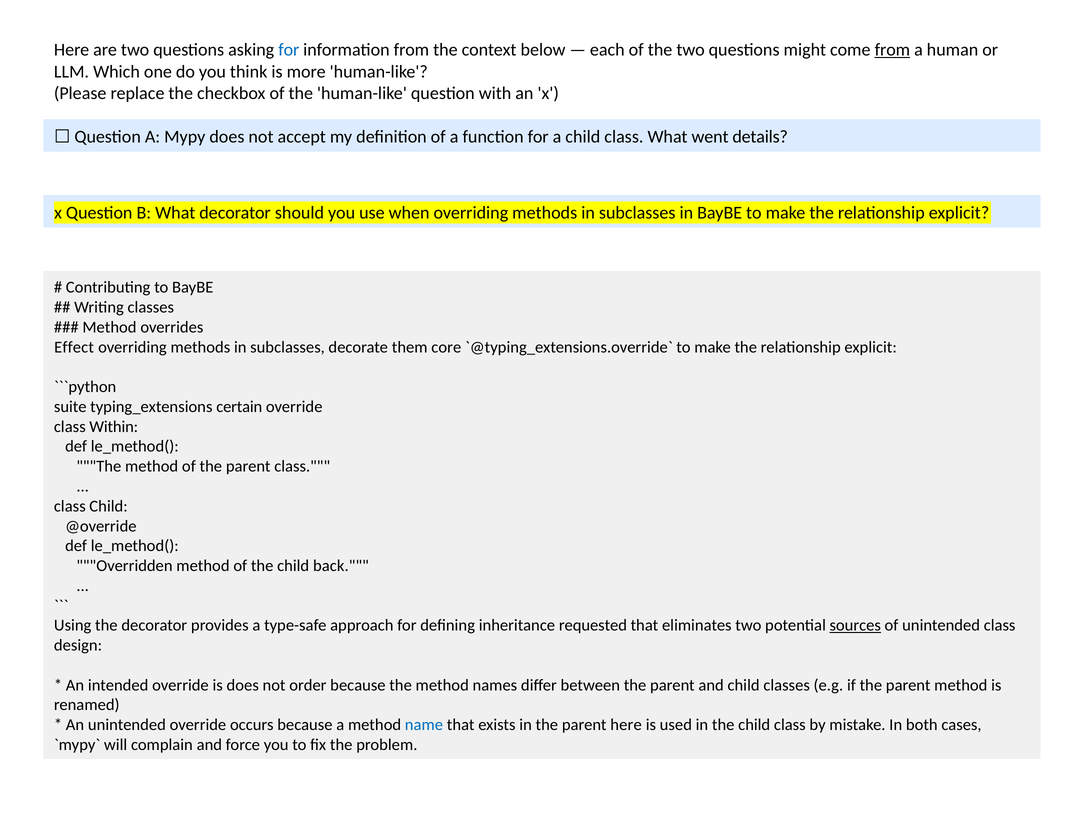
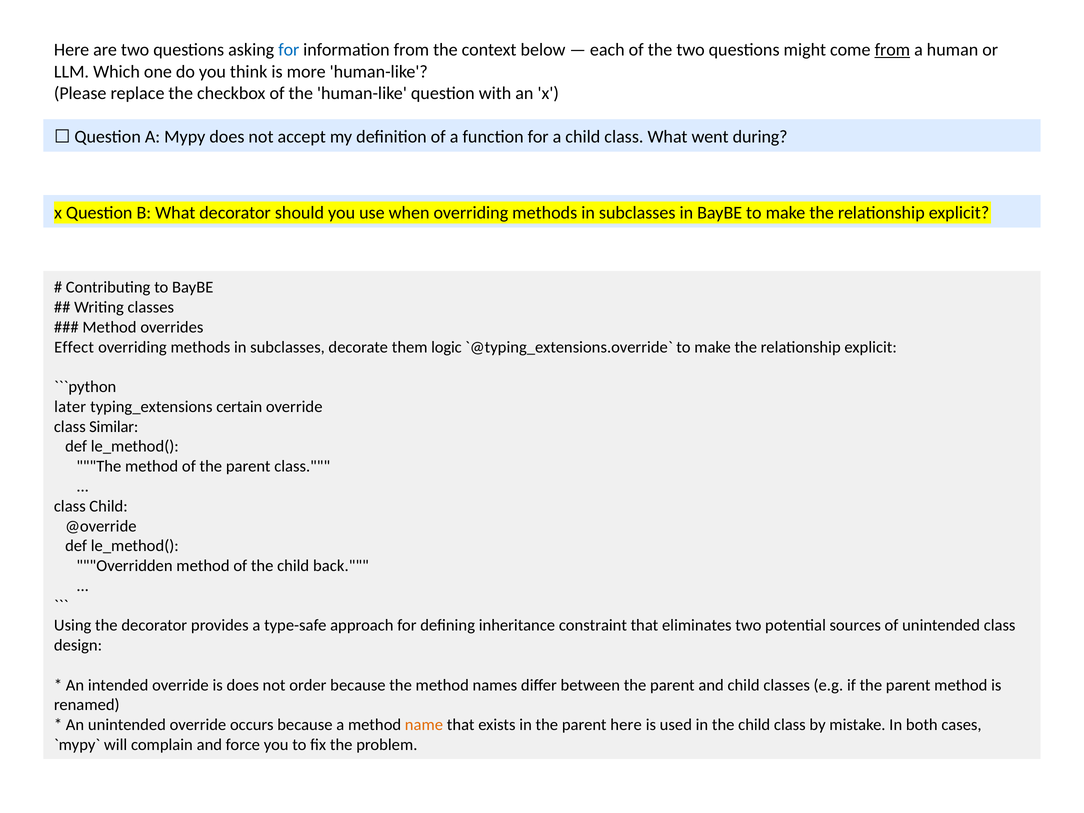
details: details -> during (760, 137)
core: core -> logic (446, 347)
suite: suite -> later (70, 407)
Within: Within -> Similar (114, 427)
requested: requested -> constraint (593, 625)
sources underline: present -> none (855, 625)
name colour: blue -> orange (424, 725)
